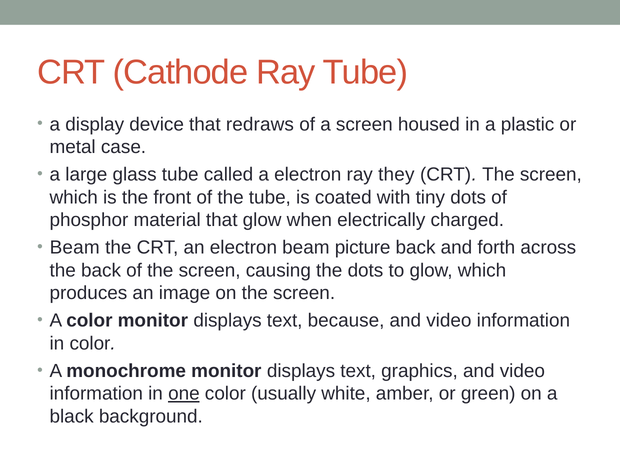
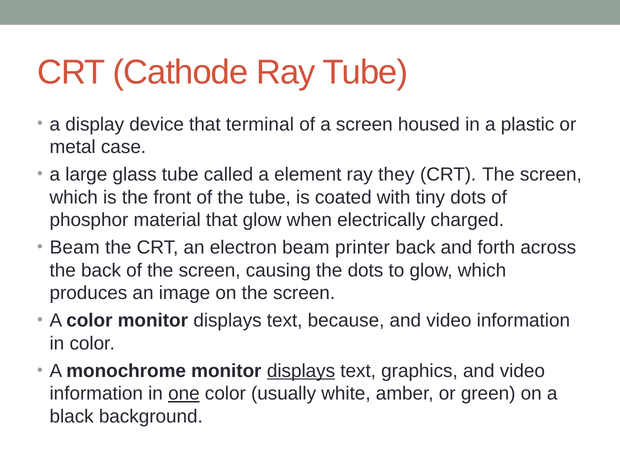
redraws: redraws -> terminal (260, 124)
a electron: electron -> element (308, 175)
picture: picture -> printer (362, 248)
displays underline: none -> present (301, 371)
